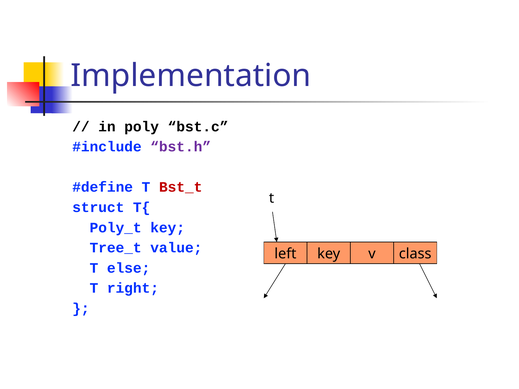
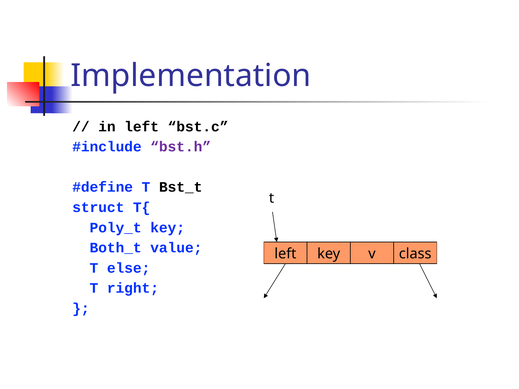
in poly: poly -> left (142, 127)
Bst_t colour: red -> black (181, 187)
Tree_t: Tree_t -> Both_t (116, 248)
